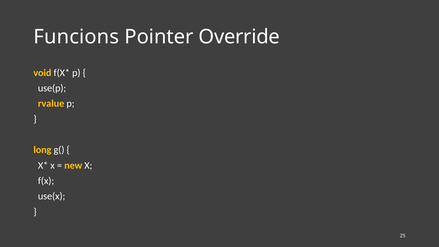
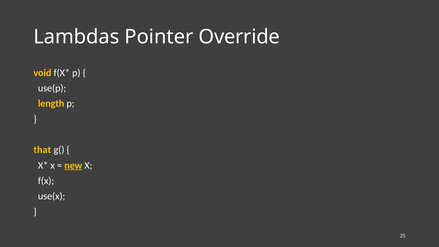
Funcions: Funcions -> Lambdas (76, 37)
rvalue: rvalue -> length (51, 104)
long: long -> that (42, 150)
new underline: none -> present (73, 165)
